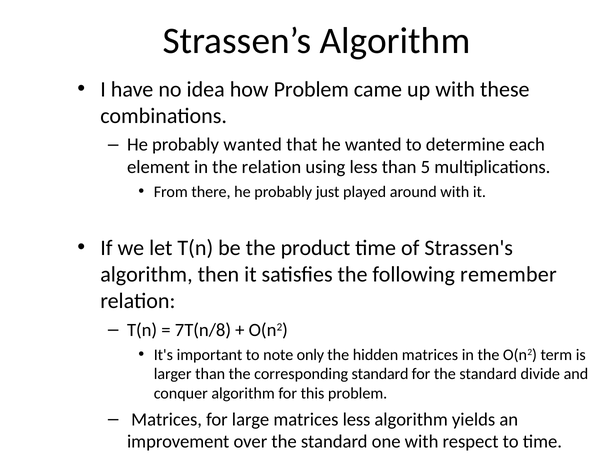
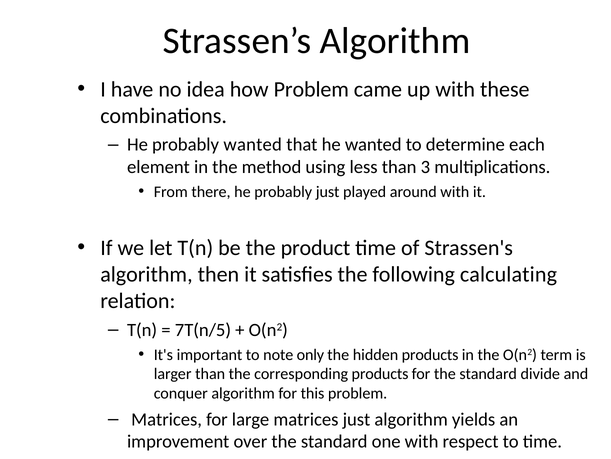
the relation: relation -> method (272, 167)
5: 5 -> 3 (425, 167)
remember: remember -> calculating (508, 274)
7T(n/8: 7T(n/8 -> 7T(n/5 (203, 329)
hidden matrices: matrices -> products (430, 354)
corresponding standard: standard -> products (380, 374)
matrices less: less -> just (356, 419)
